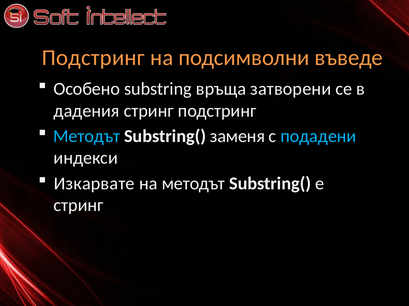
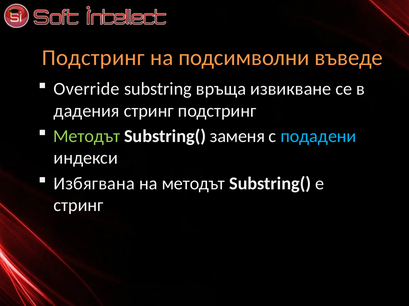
Особено: Особено -> Override (87, 89)
затворени: затворени -> извикване (291, 89)
Методът colour: light blue -> light green (87, 137)
Изкарвате: Изкарвате -> Избягвана (94, 184)
